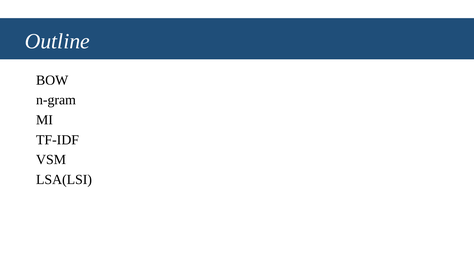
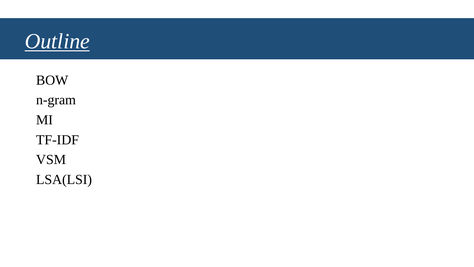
Outline underline: none -> present (57, 41)
